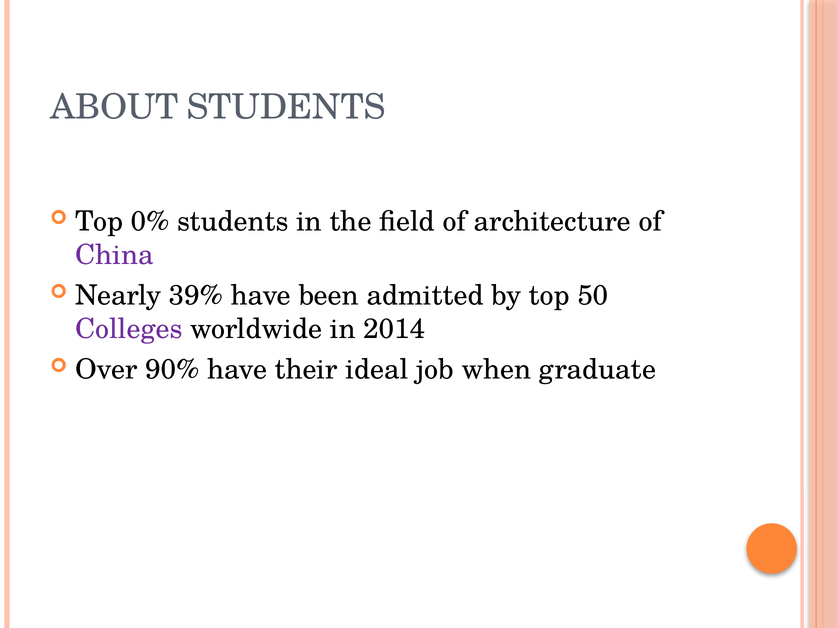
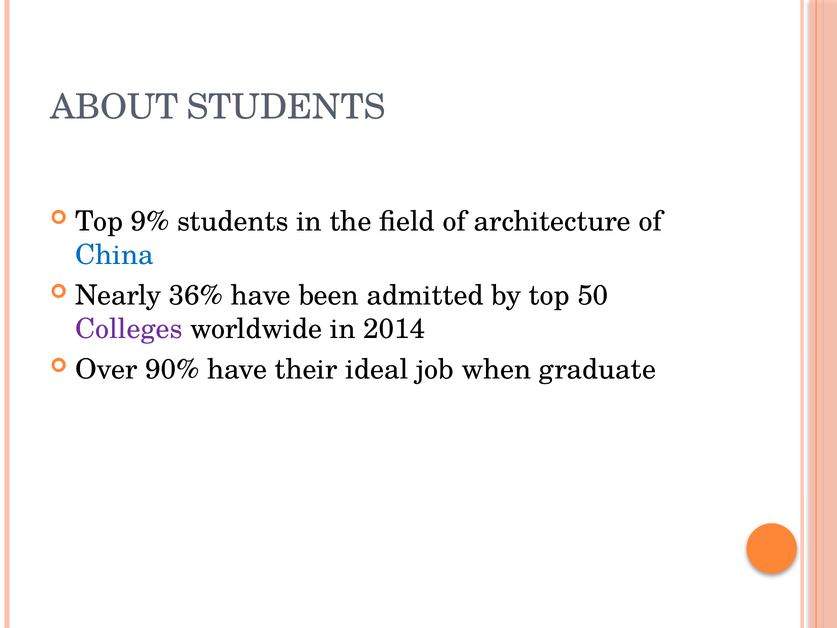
0%: 0% -> 9% (150, 221)
China colour: purple -> blue (114, 255)
39%: 39% -> 36% (196, 295)
